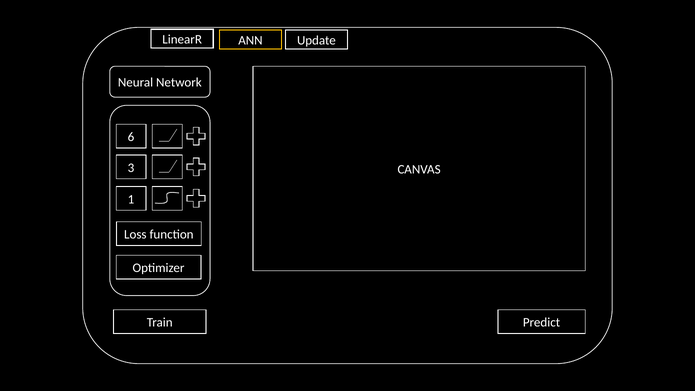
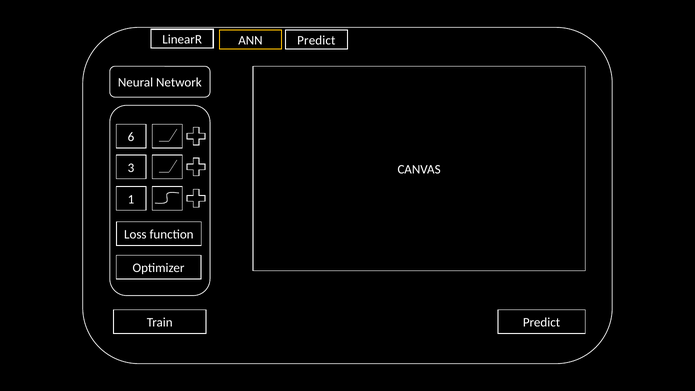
ANN Update: Update -> Predict (316, 40)
